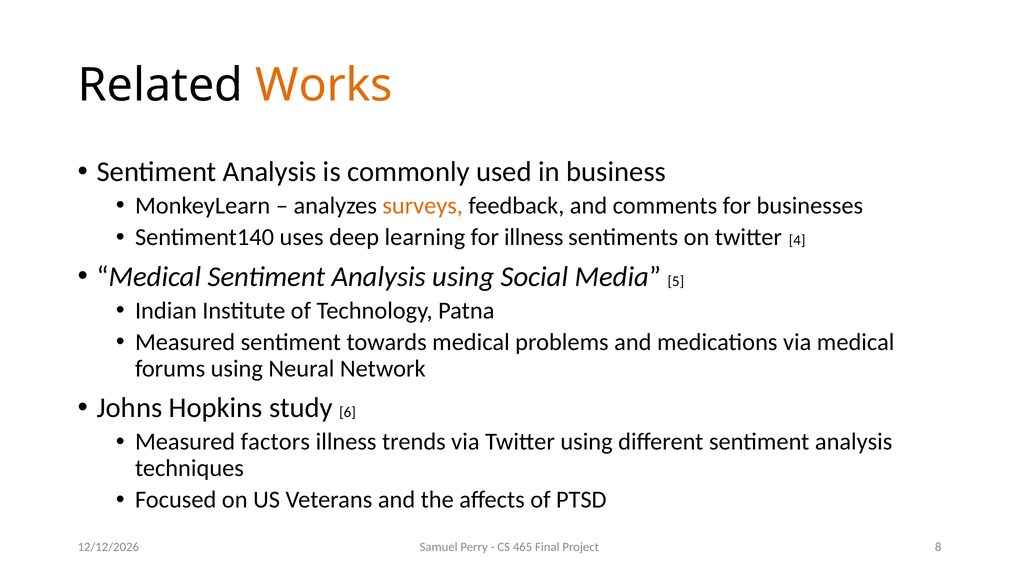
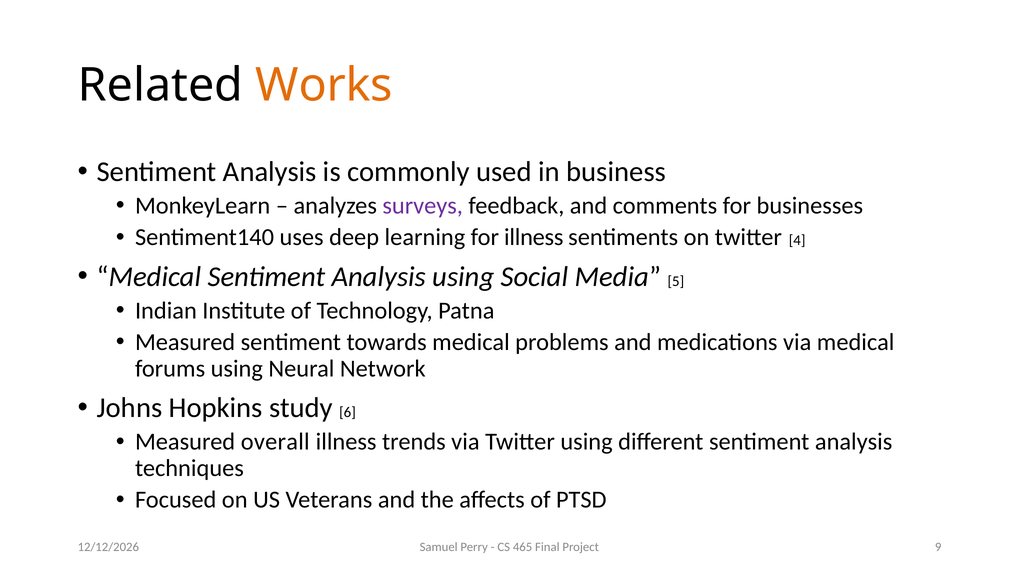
surveys colour: orange -> purple (423, 206)
factors: factors -> overall (275, 442)
8: 8 -> 9 (938, 547)
